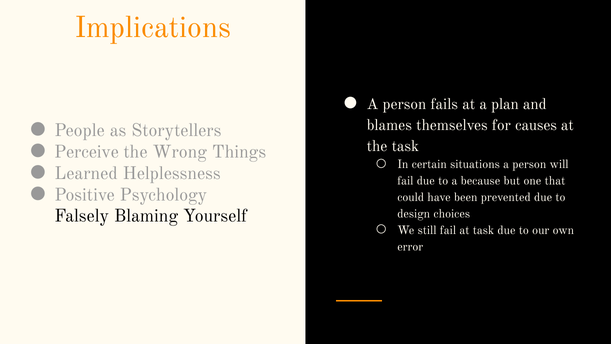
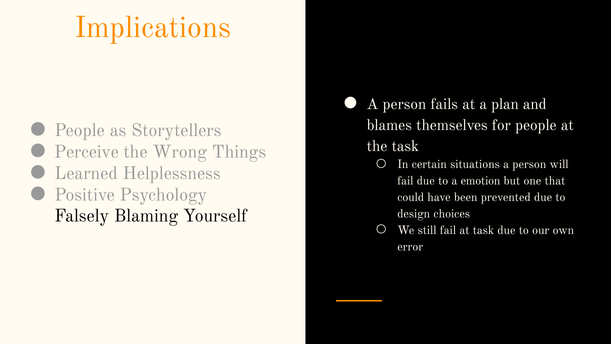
for causes: causes -> people (536, 125)
because: because -> emotion (481, 181)
